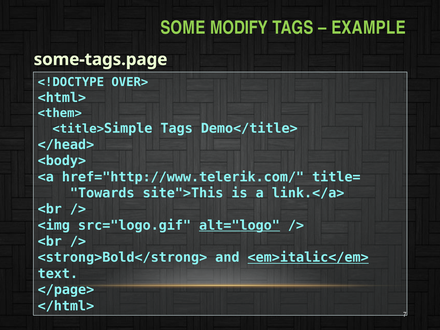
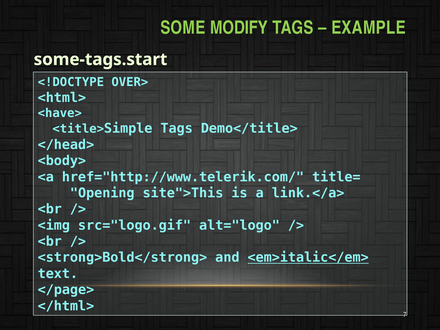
some-tags.page: some-tags.page -> some-tags.start (101, 59)
<them>: <them> -> <have> (60, 113)
Towards: Towards -> Opening (102, 193)
alt="logo underline: present -> none (240, 225)
